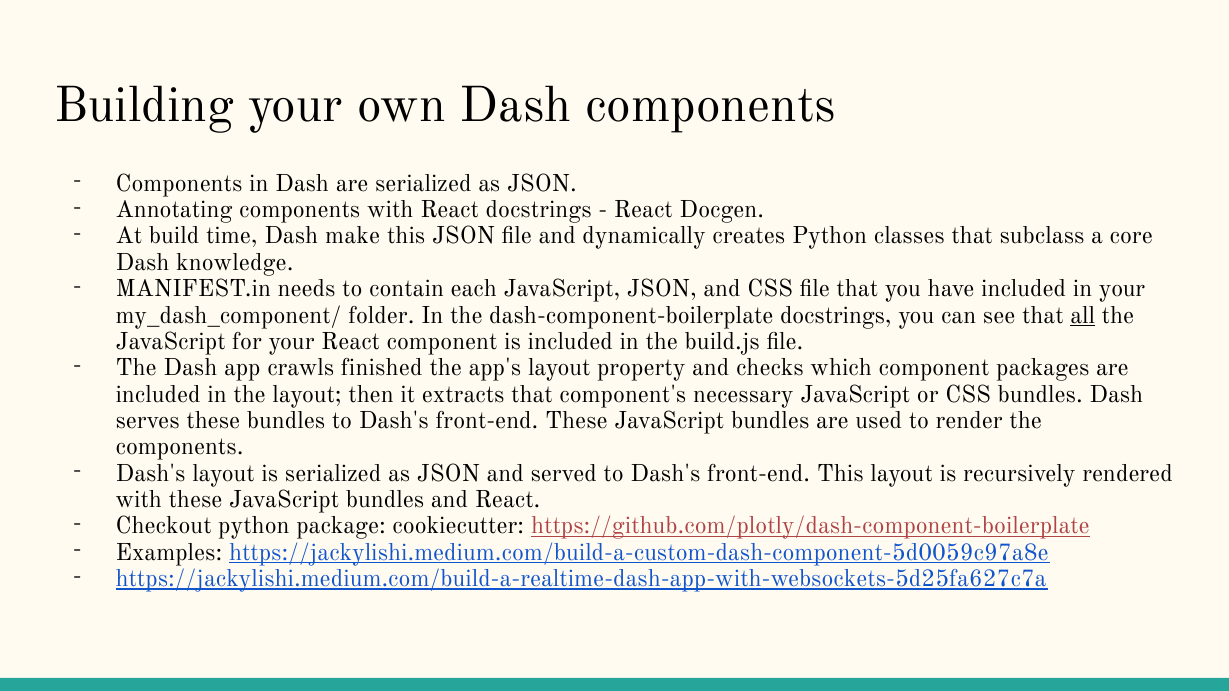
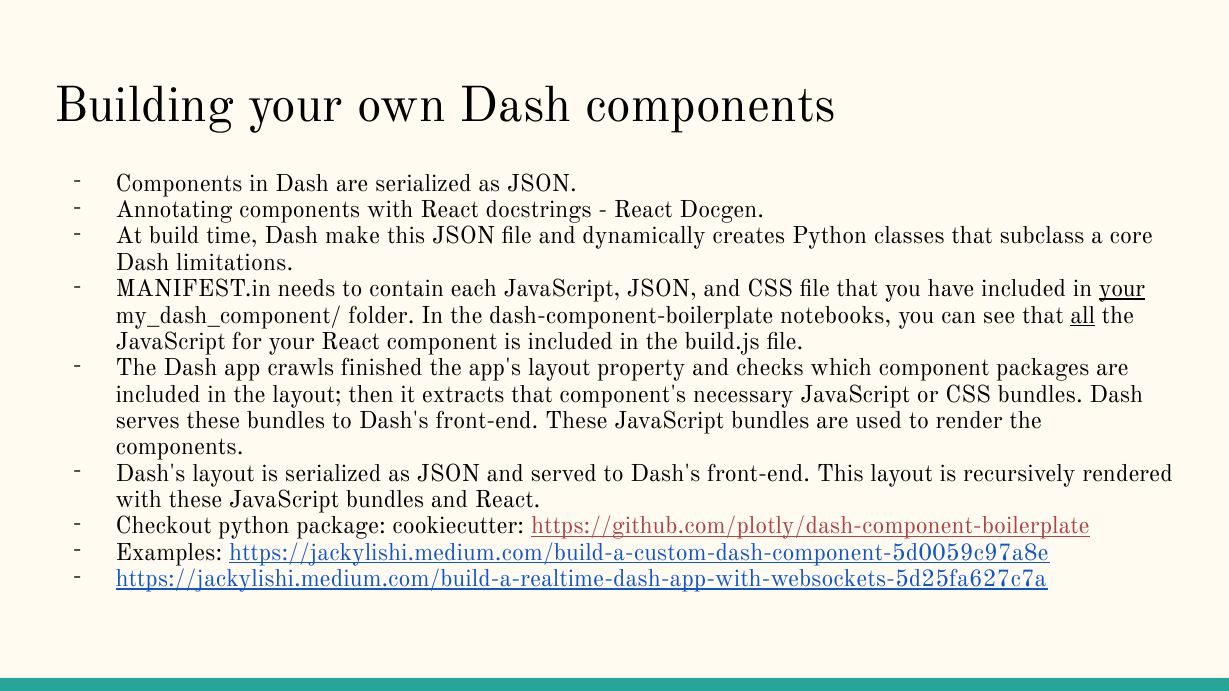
knowledge: knowledge -> limitations (235, 263)
your underline: none -> present (1122, 289)
dash-component-boilerplate docstrings: docstrings -> notebooks (836, 315)
